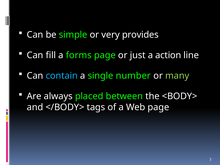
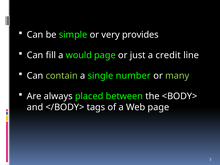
forms: forms -> would (79, 55)
action: action -> credit (168, 55)
contain colour: light blue -> light green (62, 76)
